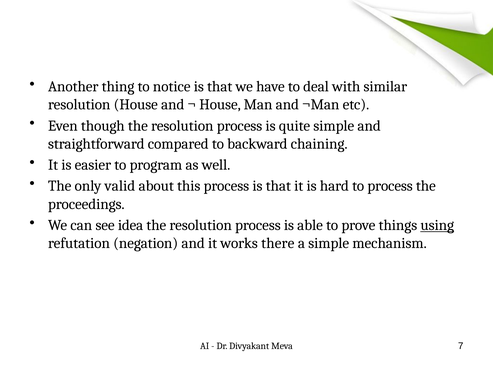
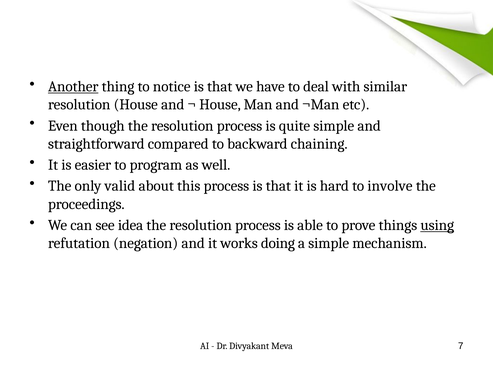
Another underline: none -> present (73, 87)
to process: process -> involve (390, 186)
there: there -> doing (278, 243)
